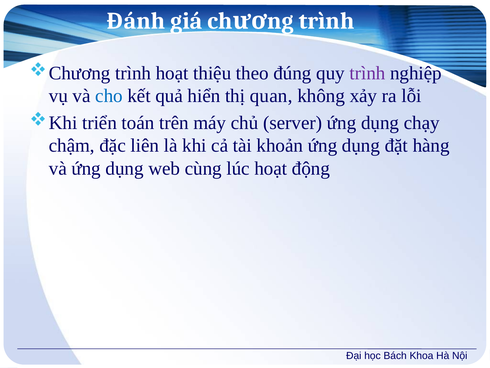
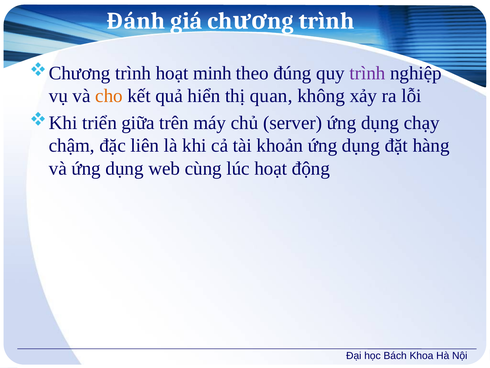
thiệu: thiệu -> minh (212, 73)
cho colour: blue -> orange (109, 96)
toán: toán -> giữa (138, 123)
